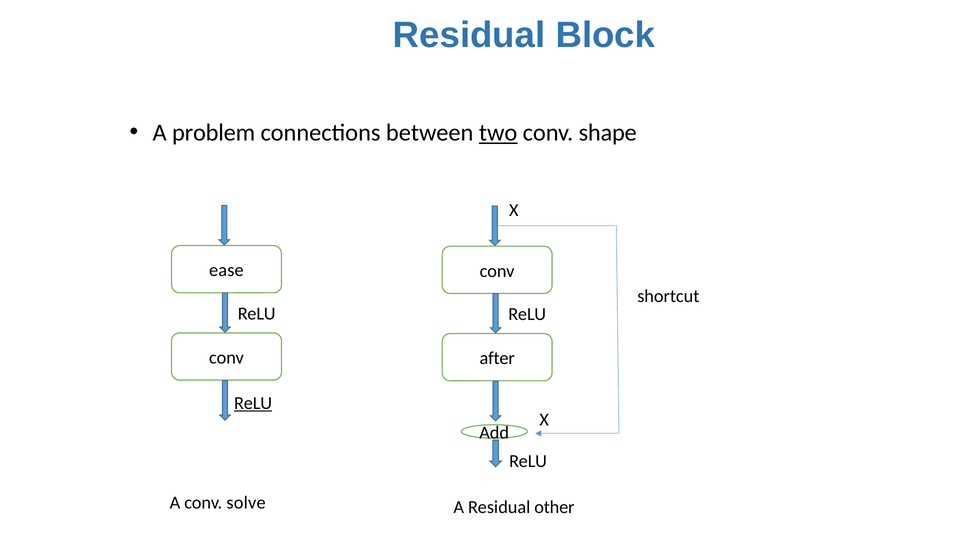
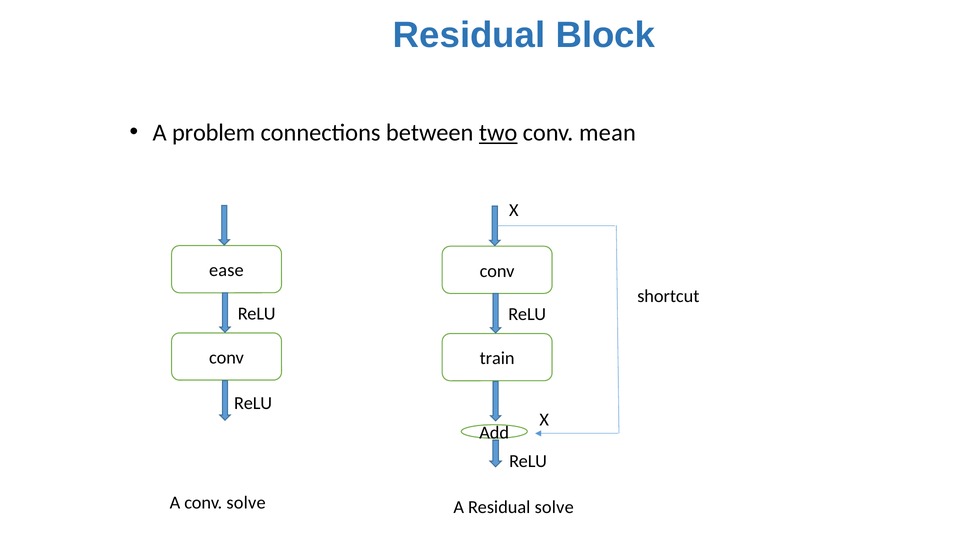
shape: shape -> mean (607, 133)
after: after -> train (497, 359)
ReLU underline: present -> none (253, 403)
Residual other: other -> solve (554, 508)
